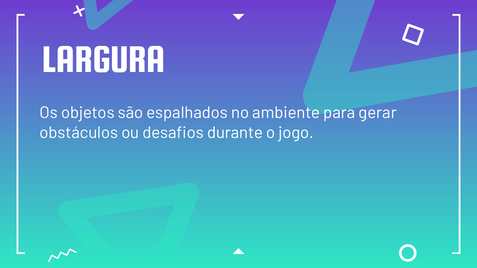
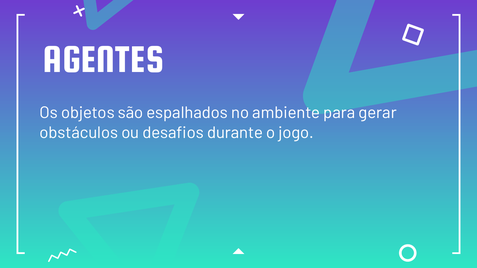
LARGURA: LARGURA -> AGENTES (103, 59)
